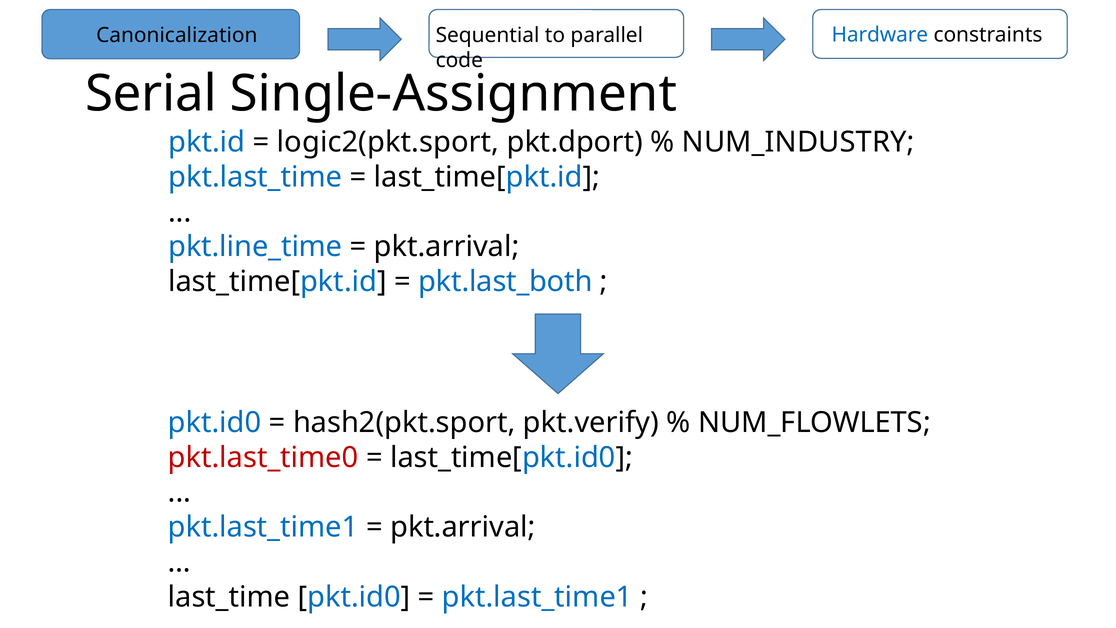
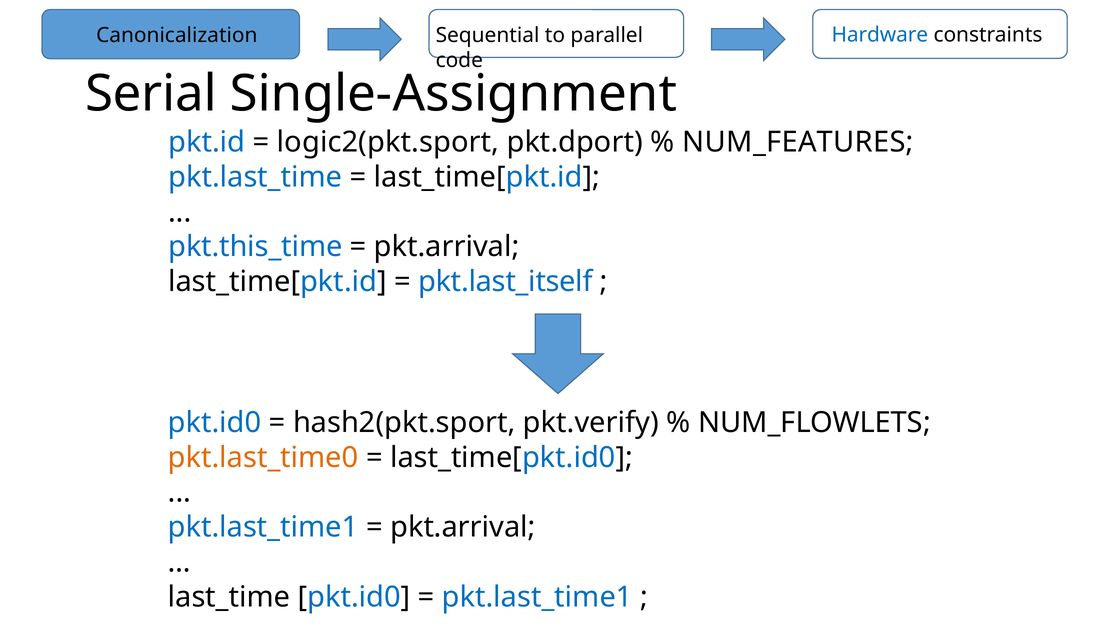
NUM_INDUSTRY: NUM_INDUSTRY -> NUM_FEATURES (798, 142)
pkt.line_time: pkt.line_time -> pkt.this_time (255, 247)
pkt.last_both: pkt.last_both -> pkt.last_itself (505, 282)
pkt.last_time0 colour: red -> orange (263, 457)
